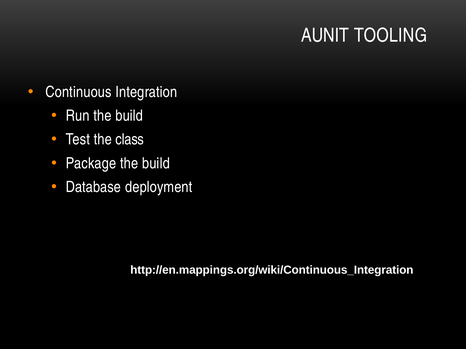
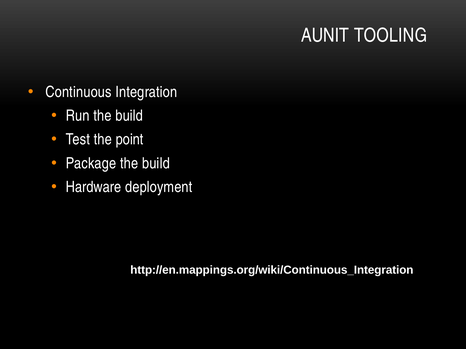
class: class -> point (130, 140)
Database: Database -> Hardware (93, 187)
